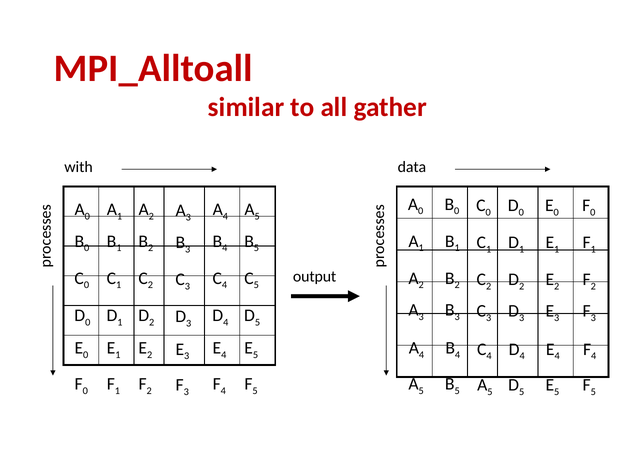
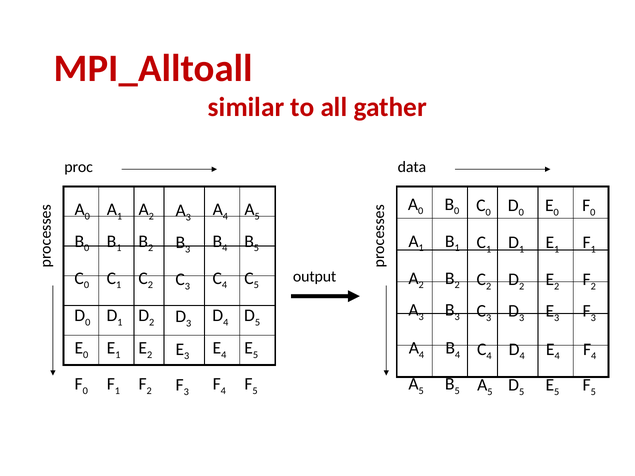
with: with -> proc (79, 167)
